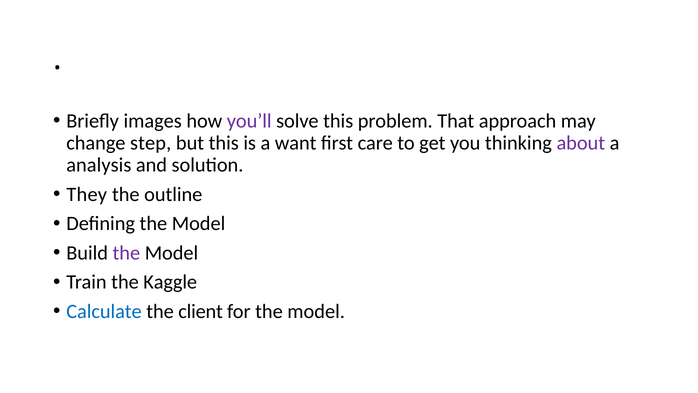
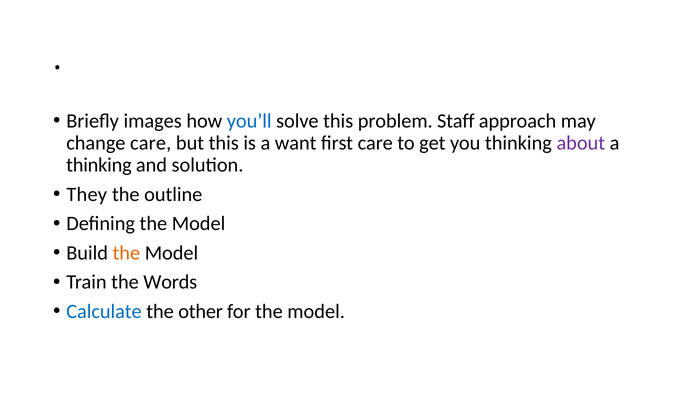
you’ll colour: purple -> blue (249, 121)
That: That -> Staff (456, 121)
change step: step -> care (151, 143)
analysis: analysis -> thinking (99, 165)
the colour: purple -> orange (126, 253)
Kaggle: Kaggle -> Words (170, 282)
client: client -> other (201, 311)
